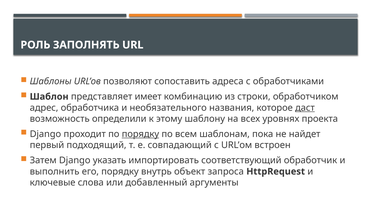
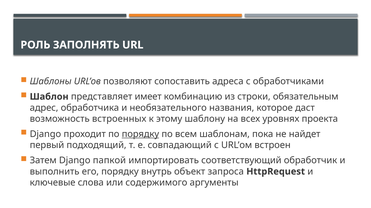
обработчиком: обработчиком -> обязательным (306, 97)
даст underline: present -> none (305, 108)
определили: определили -> встроенных (119, 119)
указать: указать -> папкой (109, 161)
добавленный: добавленный -> содержимого (156, 183)
